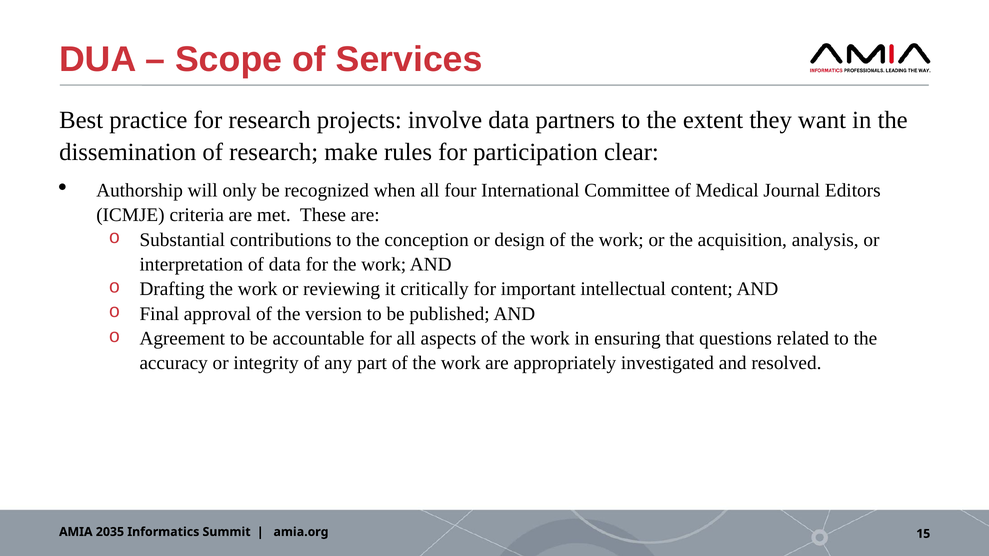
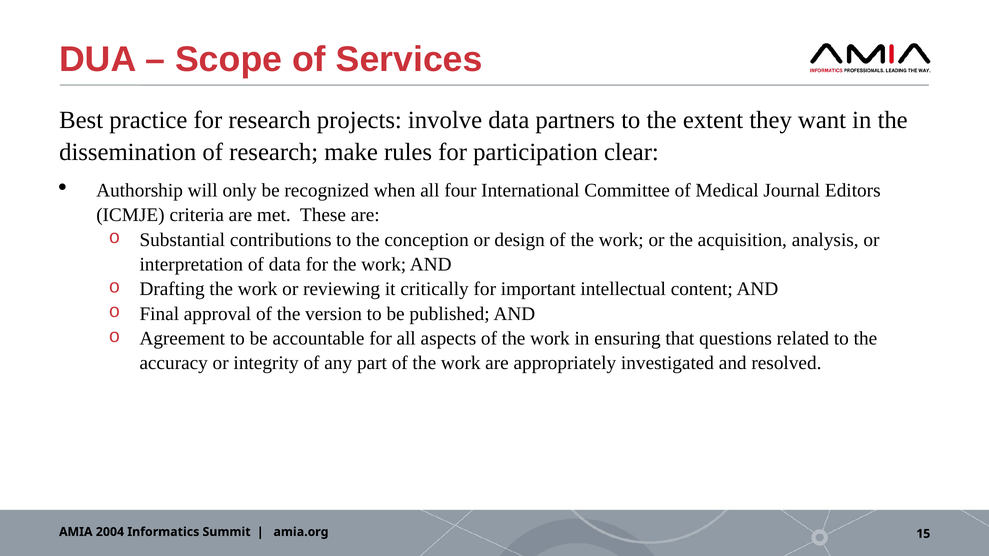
2035: 2035 -> 2004 (110, 532)
